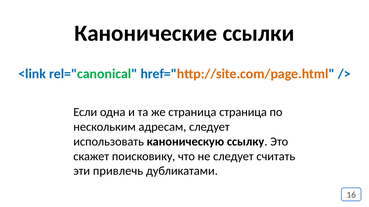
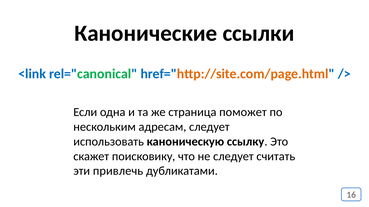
страница страница: страница -> поможет (243, 112)
